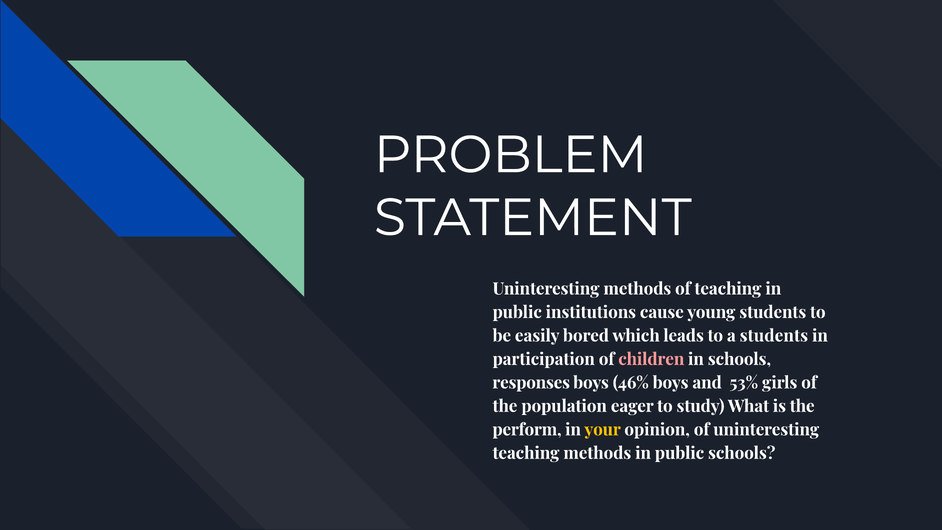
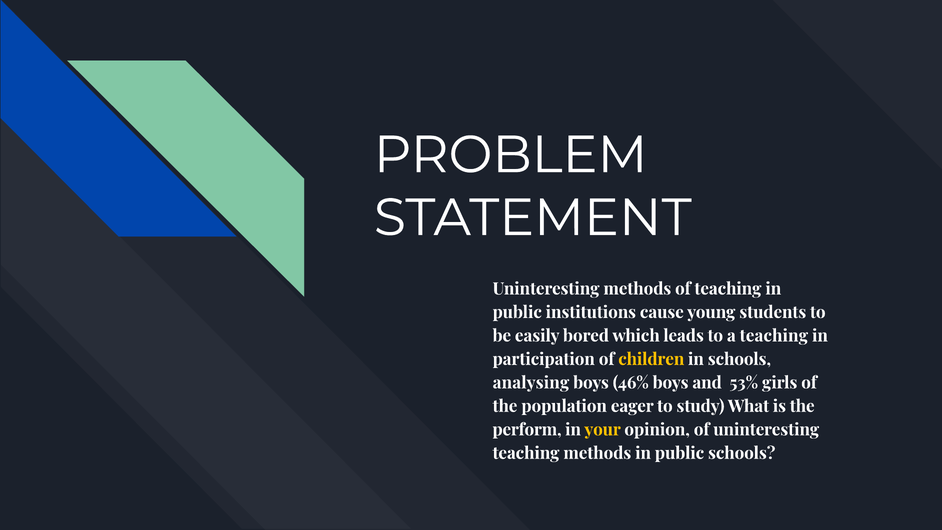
a students: students -> teaching (774, 336)
children colour: pink -> yellow (651, 359)
responses: responses -> analysing (531, 383)
